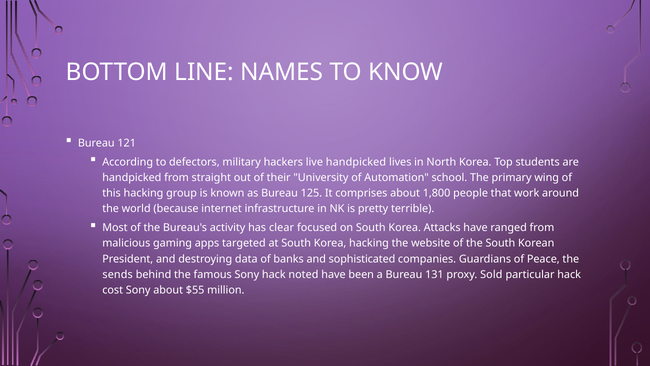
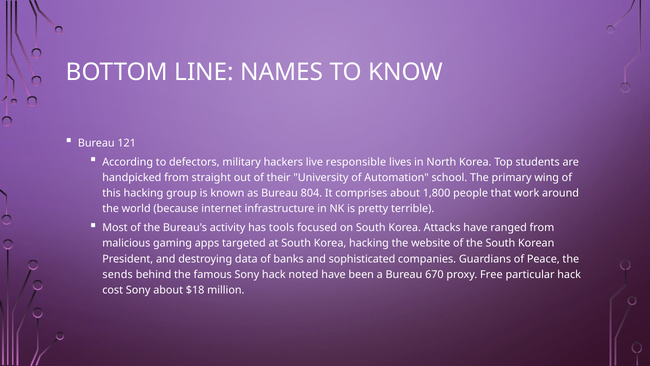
live handpicked: handpicked -> responsible (356, 162)
125: 125 -> 804 (311, 193)
clear: clear -> tools (282, 228)
131: 131 -> 670 (434, 274)
Sold: Sold -> Free (491, 274)
$55: $55 -> $18 (195, 290)
